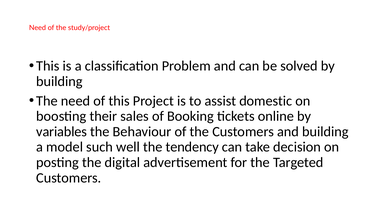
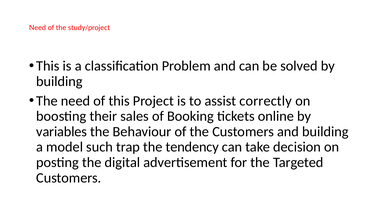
domestic: domestic -> correctly (266, 101)
well: well -> trap (128, 147)
